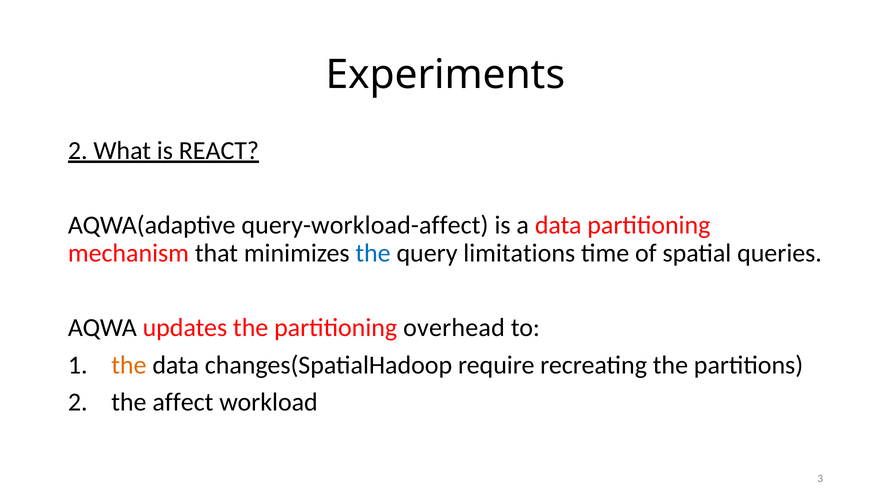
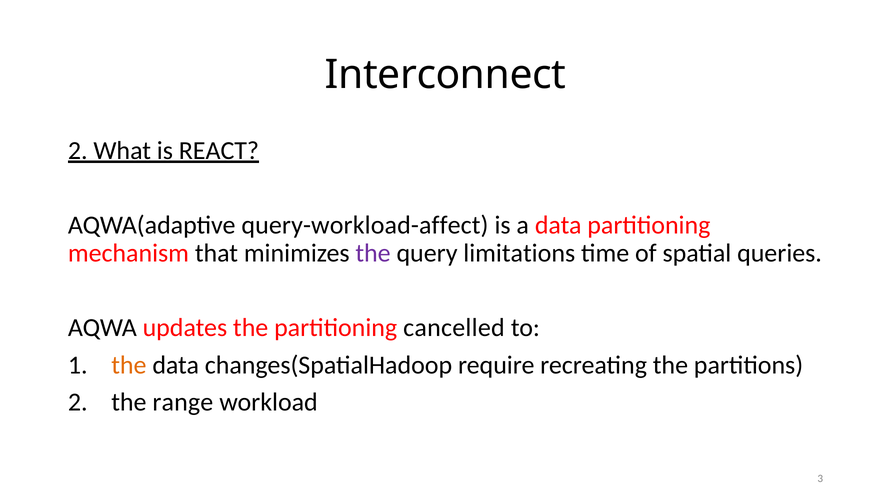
Experiments: Experiments -> Interconnect (446, 75)
the colour: blue -> purple (373, 253)
overhead: overhead -> cancelled (454, 328)
affect: affect -> range (183, 402)
